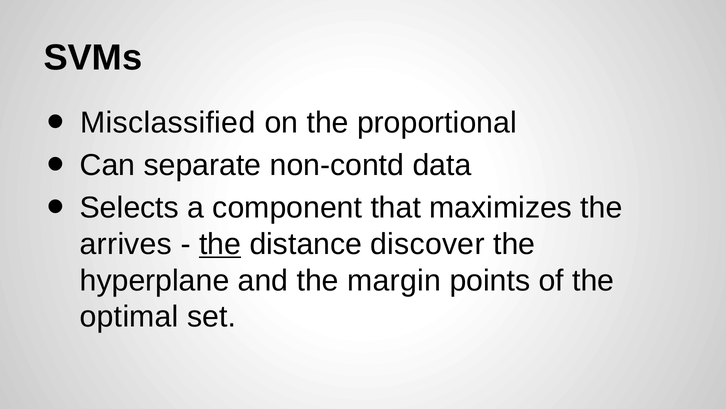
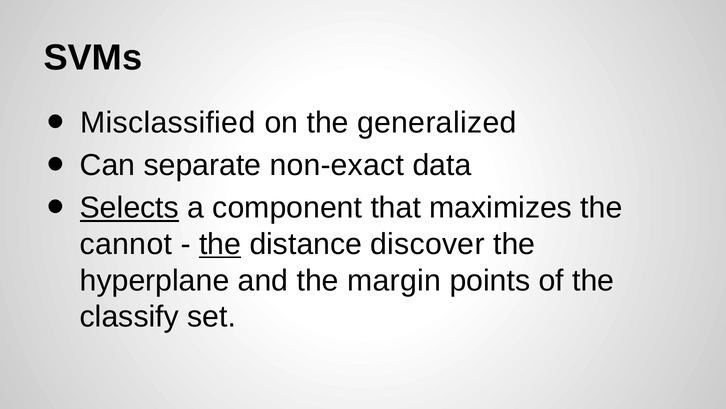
proportional: proportional -> generalized (437, 123)
non-contd: non-contd -> non-exact (337, 165)
Selects underline: none -> present (129, 208)
arrives: arrives -> cannot (126, 244)
optimal: optimal -> classify (129, 316)
